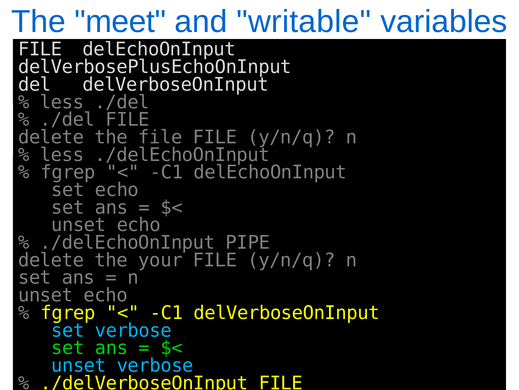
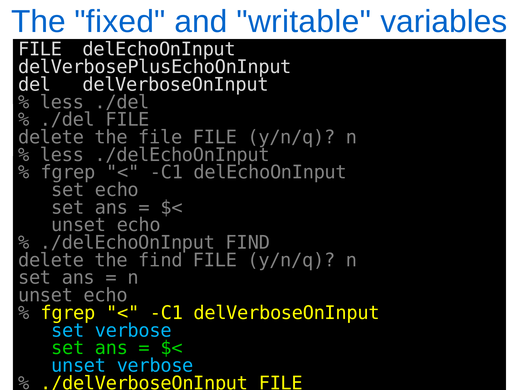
meet: meet -> fixed (120, 22)
PIPE: PIPE -> FIND (248, 242)
your: your -> find (160, 260)
